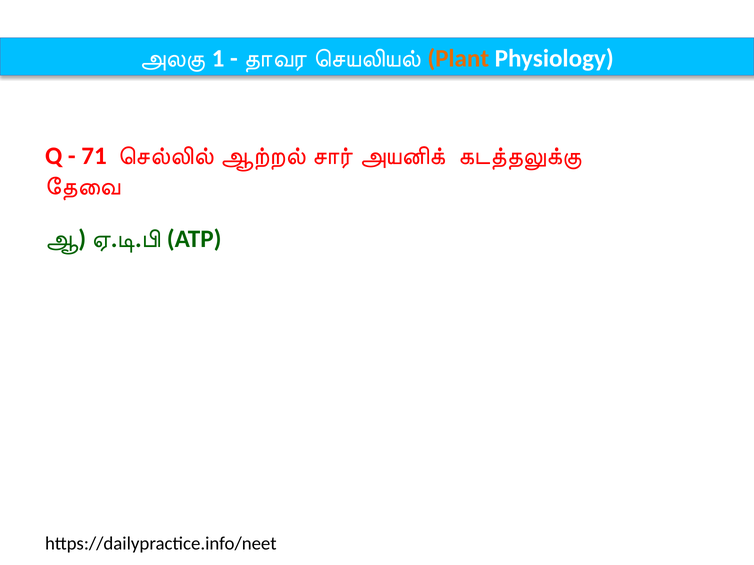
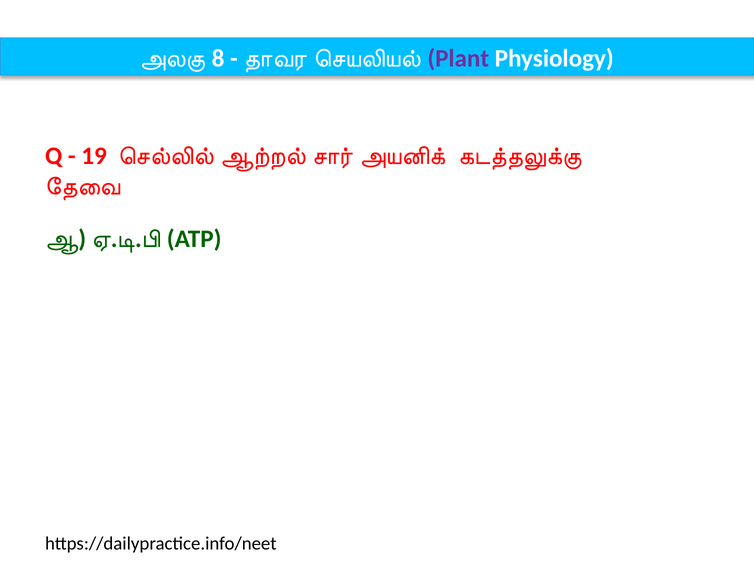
1: 1 -> 8 (218, 58)
Plant colour: orange -> purple (458, 58)
71: 71 -> 19 (94, 156)
